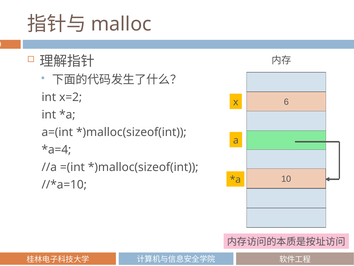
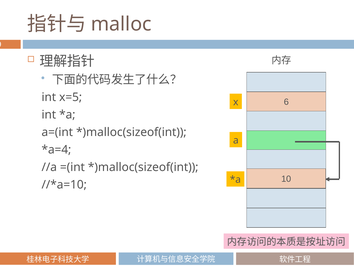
x=2: x=2 -> x=5 (71, 97)
